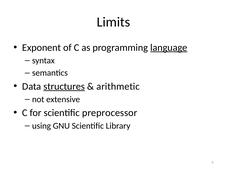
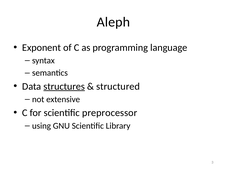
Limits: Limits -> Aleph (113, 22)
language underline: present -> none (169, 48)
arithmetic: arithmetic -> structured (118, 86)
